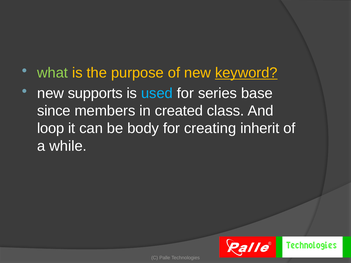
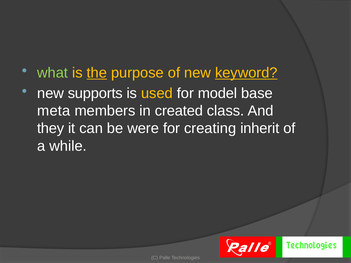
the underline: none -> present (97, 73)
used colour: light blue -> yellow (157, 93)
series: series -> model (218, 93)
since: since -> meta (54, 111)
loop: loop -> they (51, 129)
body: body -> were (143, 129)
